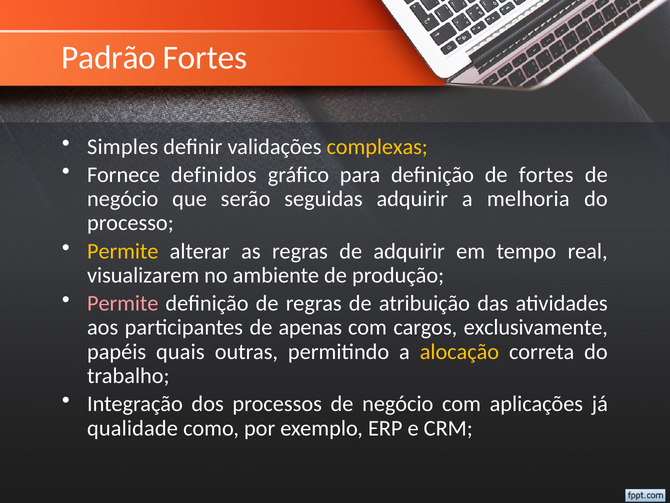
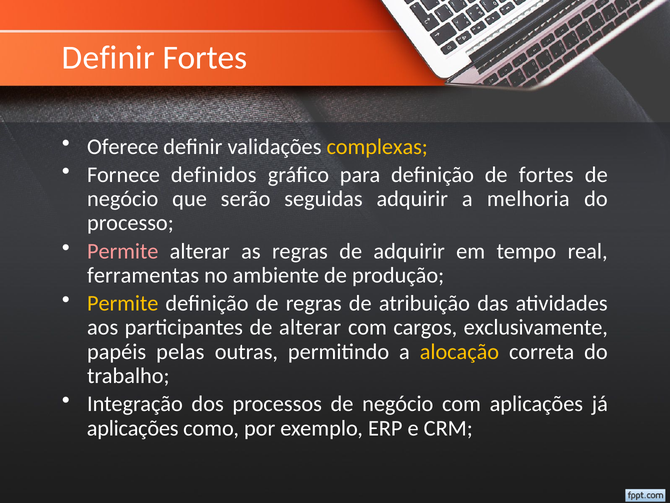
Padrão: Padrão -> Definir (108, 58)
Simples: Simples -> Oferece (123, 146)
Permite colour: yellow -> pink (123, 251)
visualizarem: visualizarem -> ferramentas (143, 275)
Permite colour: pink -> yellow (123, 303)
de apenas: apenas -> alterar (310, 327)
quais: quais -> pelas (180, 351)
qualidade: qualidade -> aplicações (133, 428)
